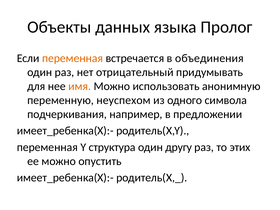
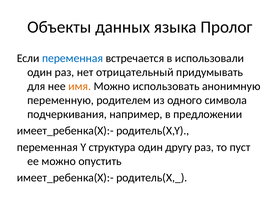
переменная colour: orange -> blue (72, 58)
объединения: объединения -> использовали (209, 58)
неуспехом: неуспехом -> родителем (124, 100)
этих: этих -> пуст (240, 147)
